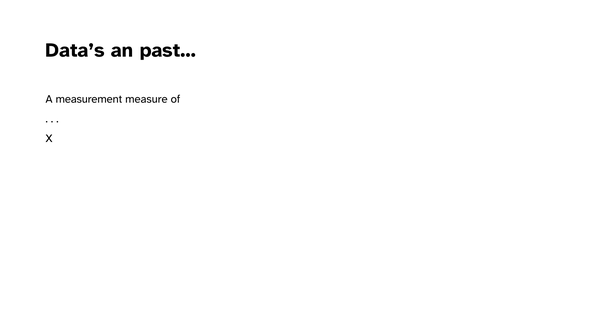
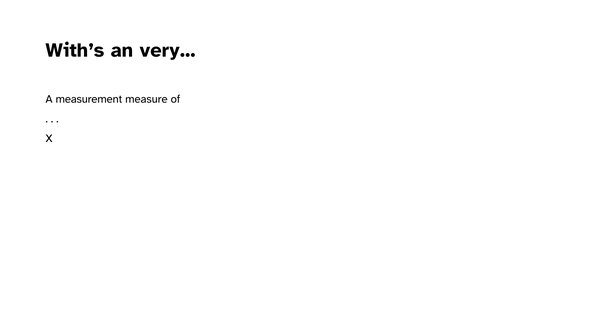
Data’s: Data’s -> With’s (75, 50)
past…: past… -> very… (168, 50)
